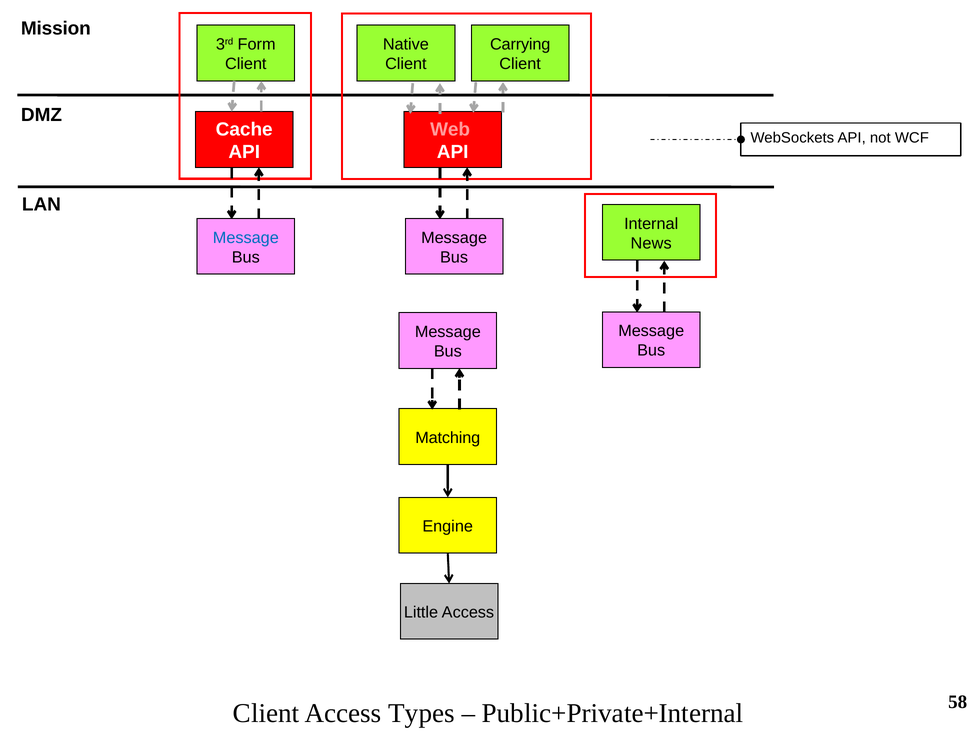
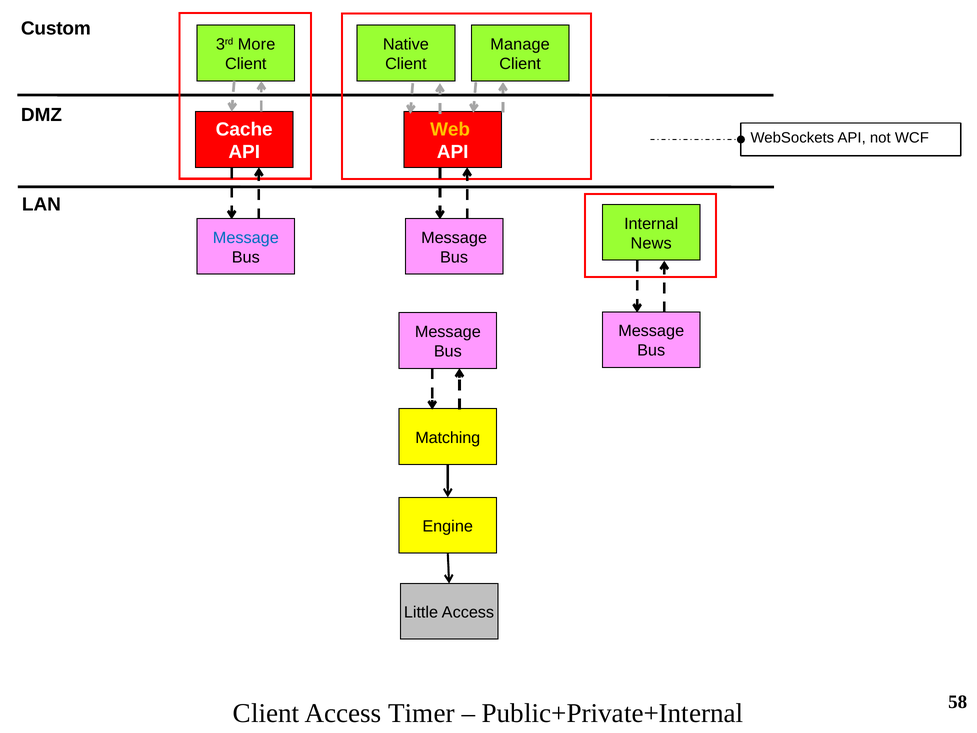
Mission: Mission -> Custom (56, 29)
Form: Form -> More (257, 44)
Carrying: Carrying -> Manage (520, 44)
Web colour: pink -> yellow (450, 129)
Types: Types -> Timer (422, 713)
